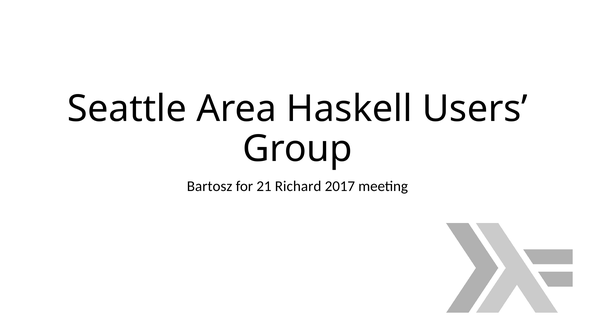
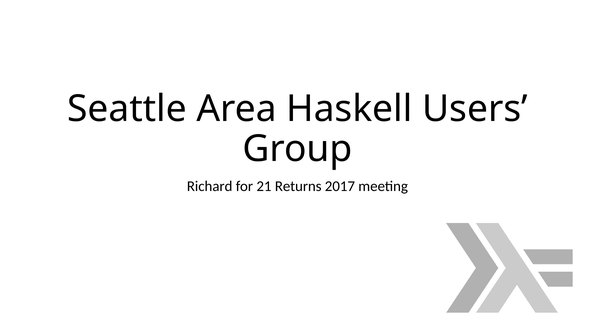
Bartosz: Bartosz -> Richard (210, 186)
Richard: Richard -> Returns (298, 186)
